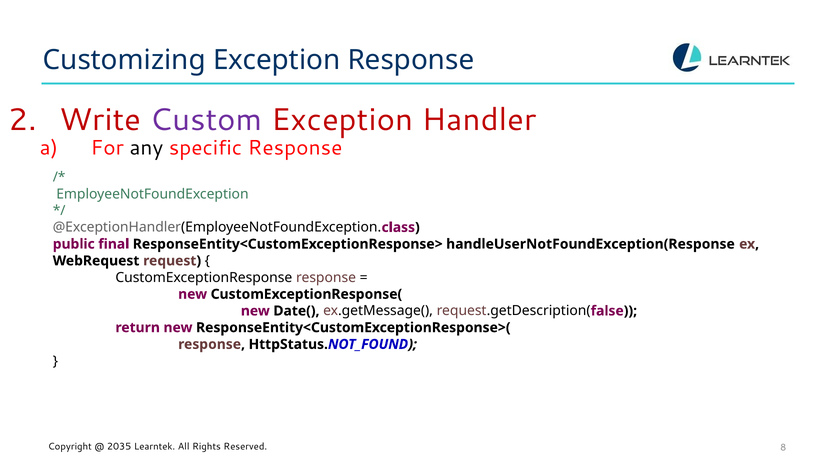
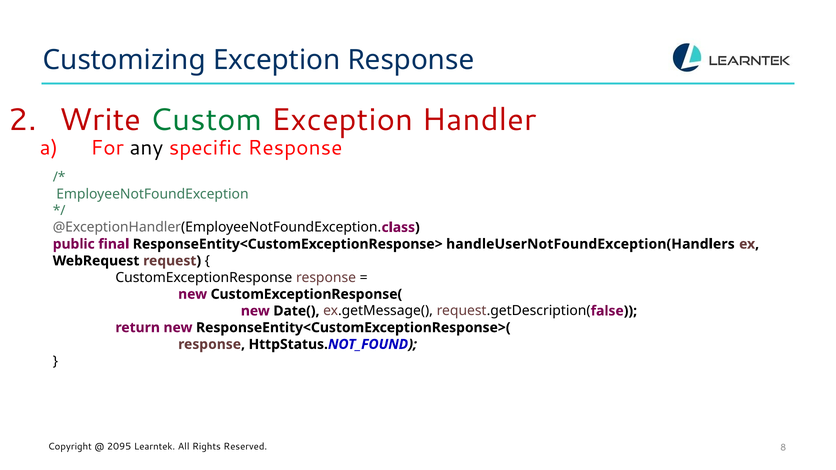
Custom colour: purple -> green (206, 120)
handleUserNotFoundException(Response: handleUserNotFoundException(Response -> handleUserNotFoundException(Handlers (590, 244)
2035: 2035 -> 2095 (119, 447)
